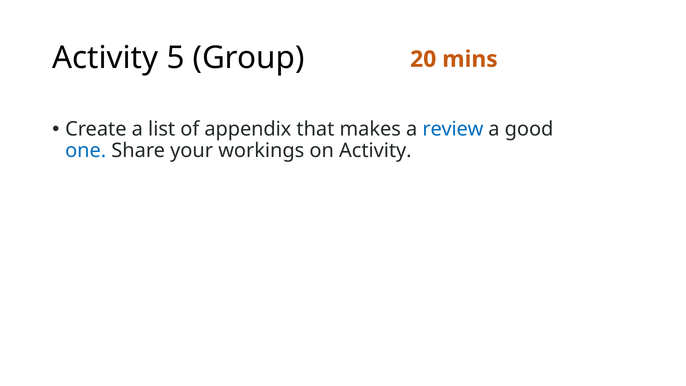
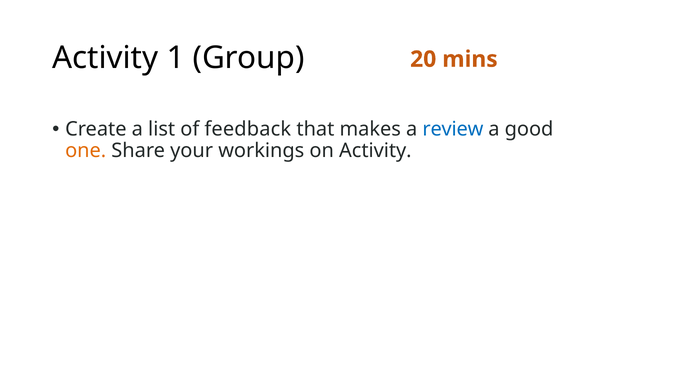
5: 5 -> 1 (176, 58)
appendix: appendix -> feedback (248, 129)
one colour: blue -> orange (86, 151)
